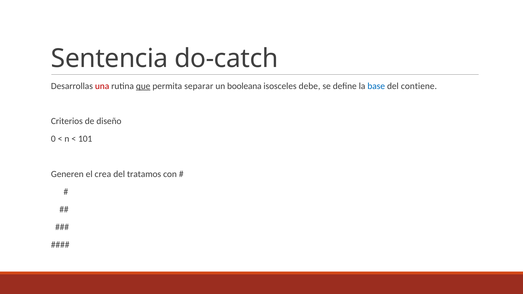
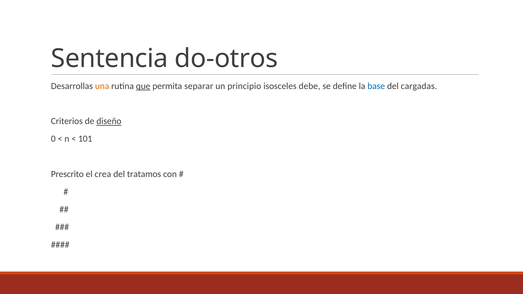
do-catch: do-catch -> do-otros (226, 59)
una colour: red -> orange (102, 86)
booleana: booleana -> principio (244, 86)
contiene: contiene -> cargadas (419, 86)
diseño underline: none -> present (109, 121)
Generen: Generen -> Prescrito (67, 174)
